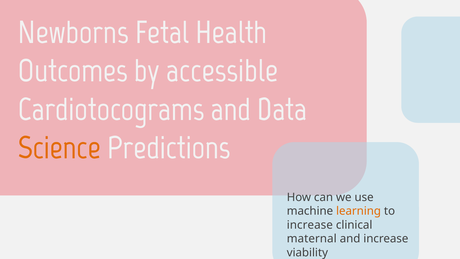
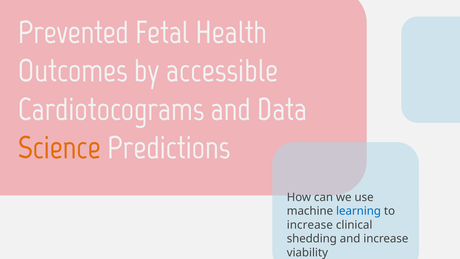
Newborns: Newborns -> Prevented (73, 33)
learning colour: orange -> blue (359, 211)
maternal: maternal -> shedding (312, 239)
